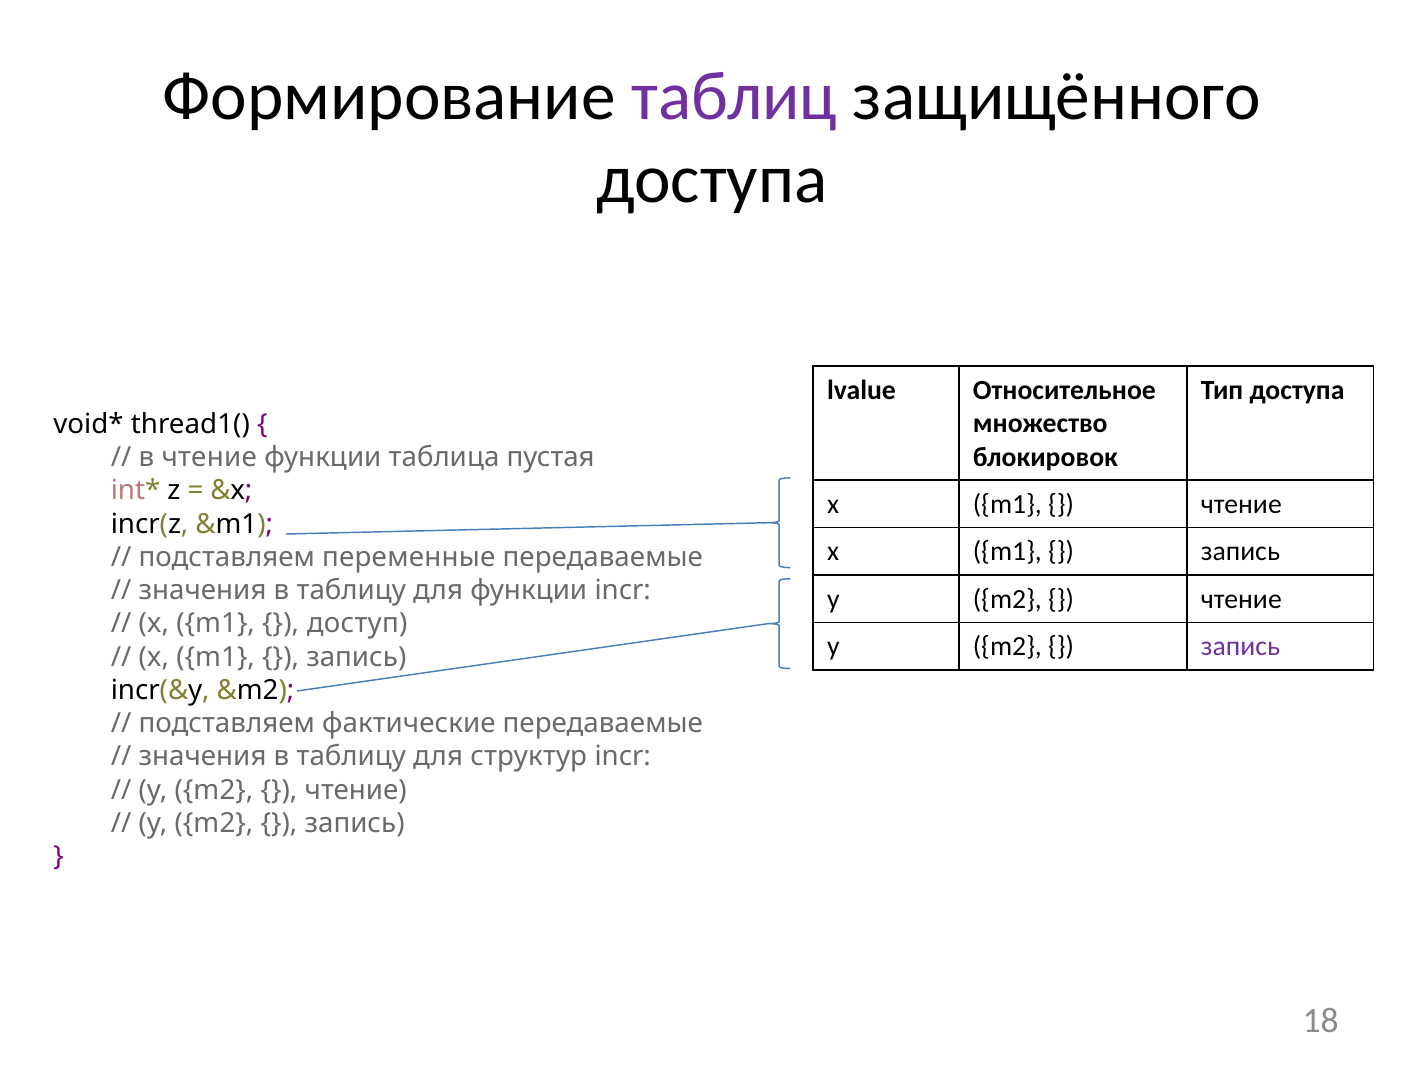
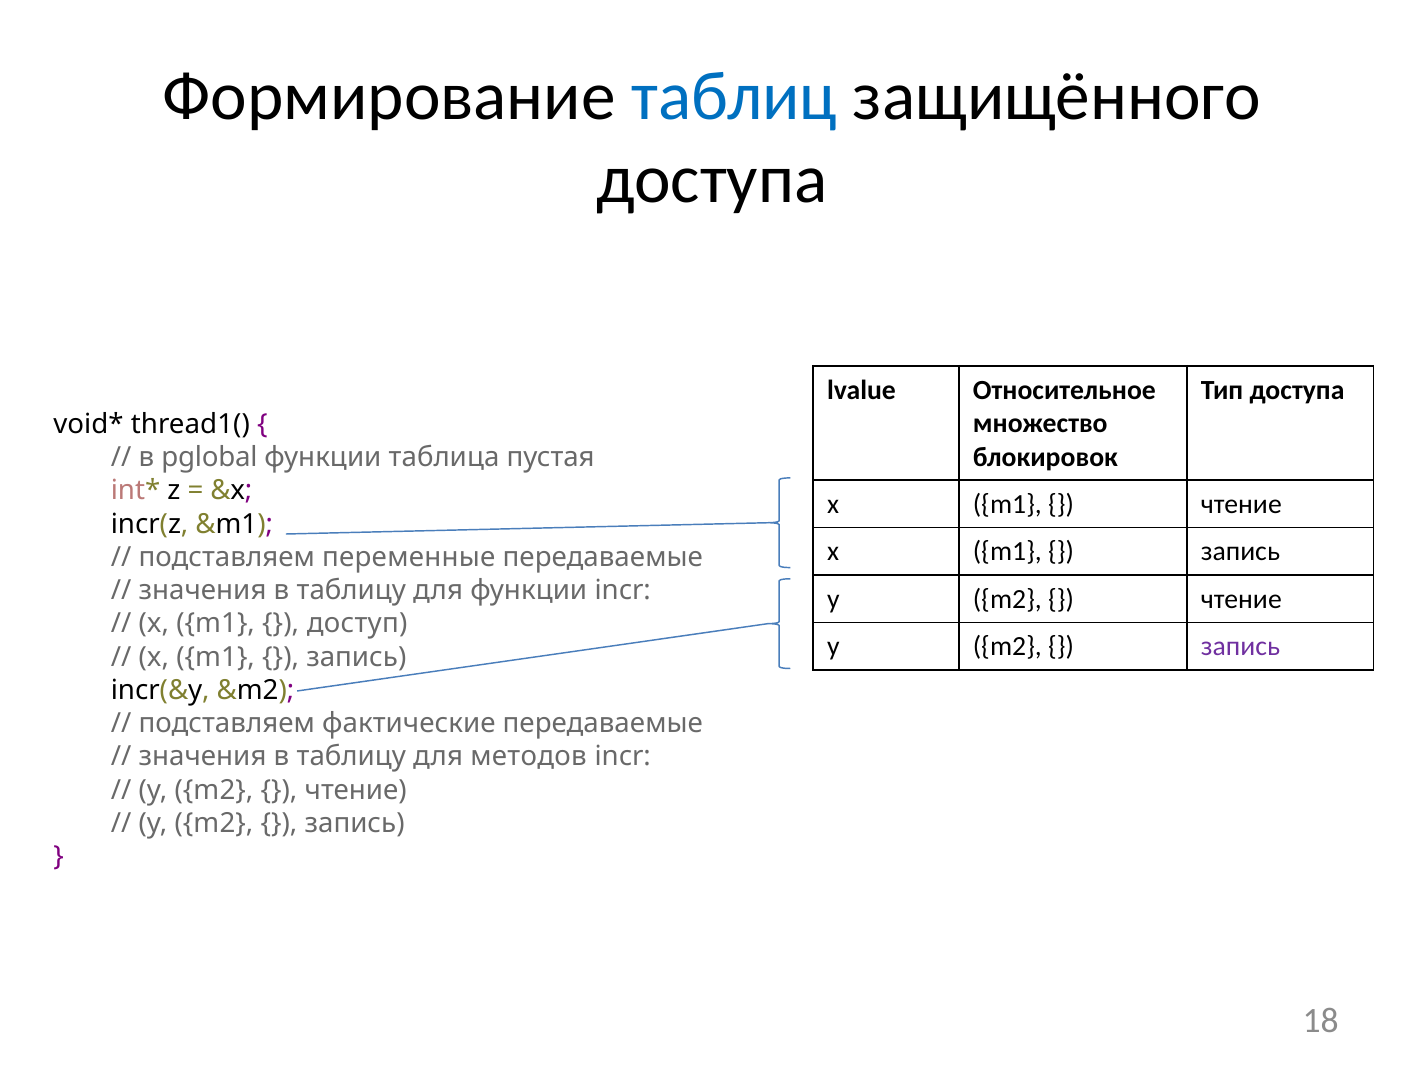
таблиц colour: purple -> blue (734, 96)
в чтение: чтение -> pglobal (209, 457)
структур: структур -> методов (529, 757)
